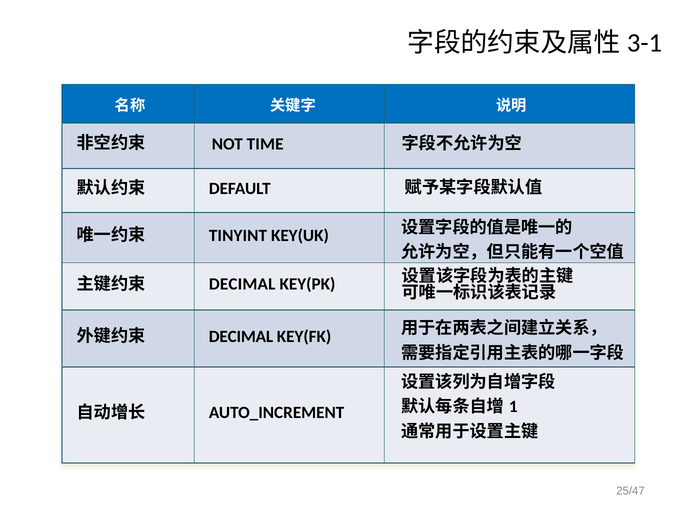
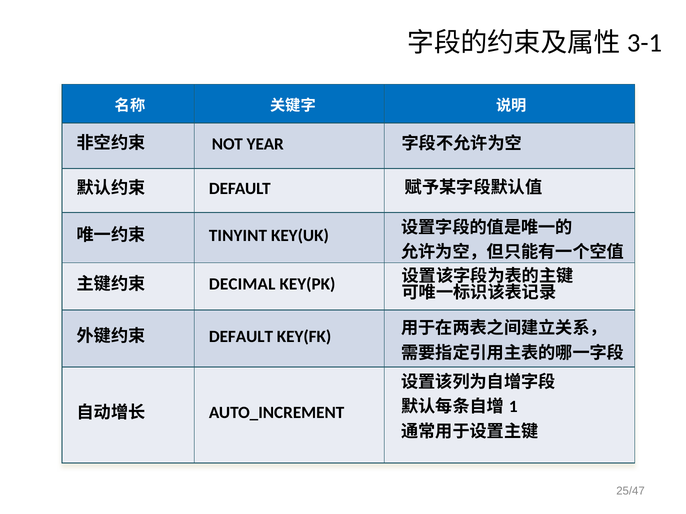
TIME: TIME -> YEAR (265, 144)
DECIMAL: DECIMAL -> DEFAULT (241, 337)
